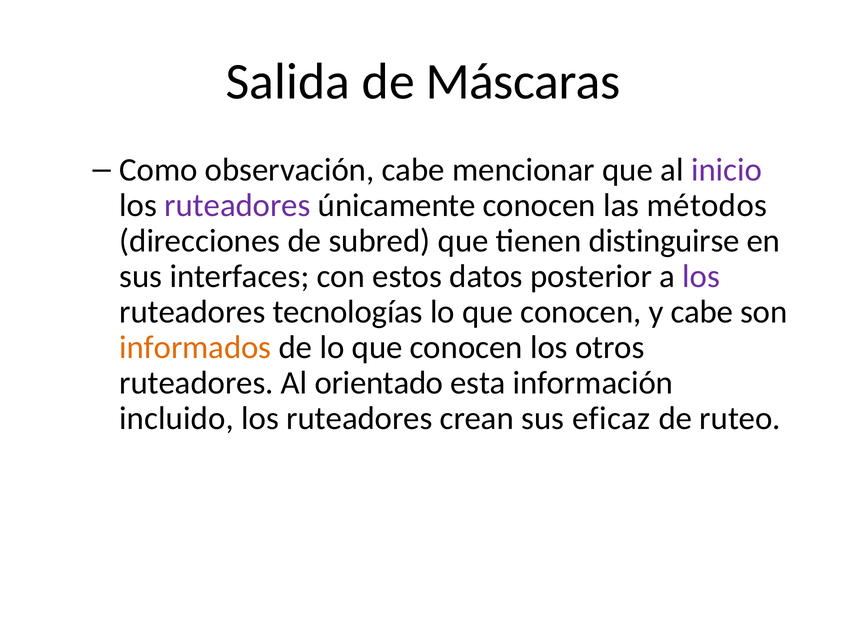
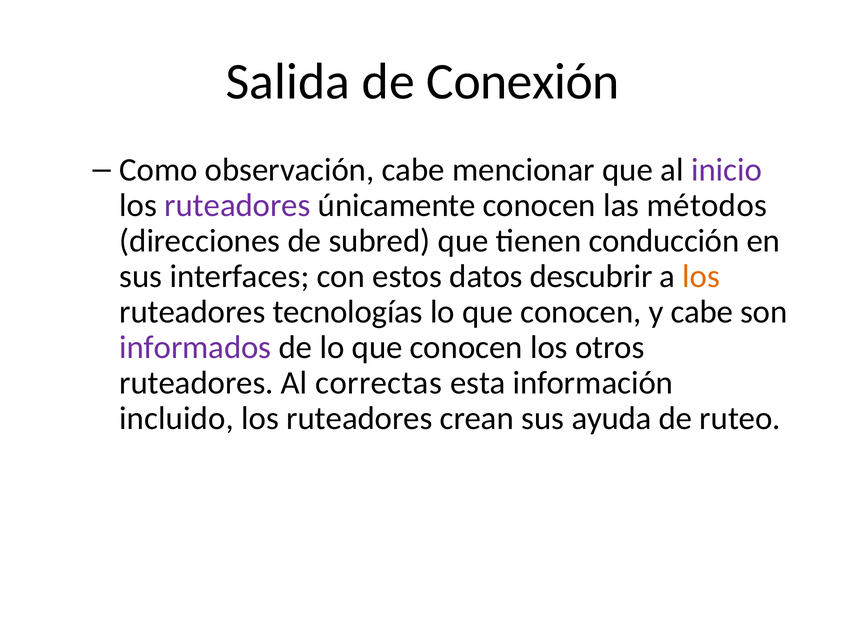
Máscaras: Máscaras -> Conexión (523, 82)
distinguirse: distinguirse -> conducción (664, 241)
posterior: posterior -> descubrir (591, 276)
los colour: purple -> orange (701, 276)
informados colour: orange -> purple (195, 347)
orientado: orientado -> correctas (379, 383)
eficaz: eficaz -> ayuda (611, 418)
